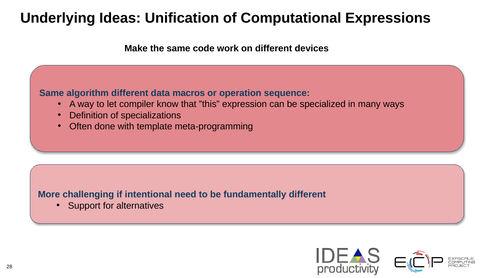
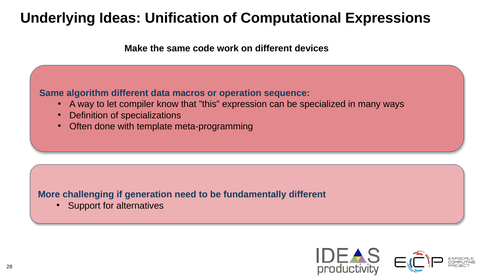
intentional: intentional -> generation (148, 195)
